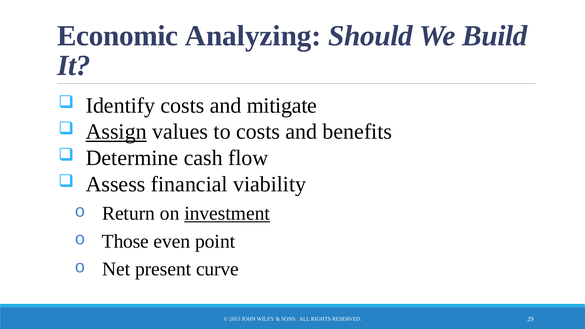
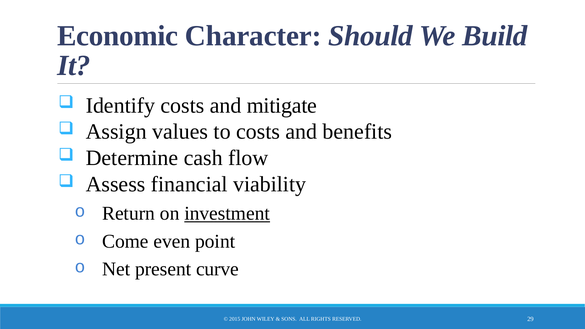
Analyzing: Analyzing -> Character (253, 36)
Assign underline: present -> none (116, 132)
Those: Those -> Come (125, 241)
